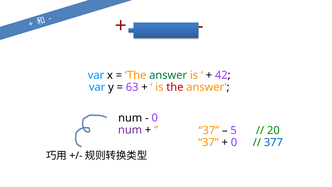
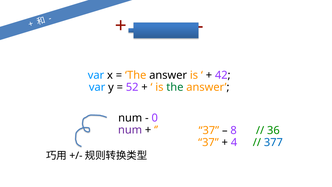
answer colour: green -> black (168, 75)
63: 63 -> 52 (132, 87)
the colour: red -> green (175, 87)
5: 5 -> 8 (234, 130)
20: 20 -> 36 (273, 130)
0: 0 -> 4 (234, 142)
